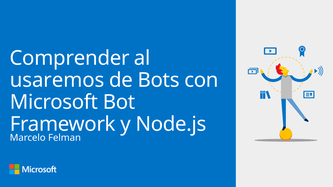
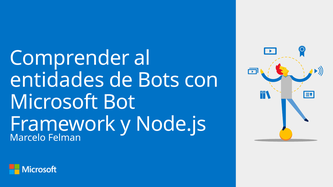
usaremos: usaremos -> entidades (57, 80)
